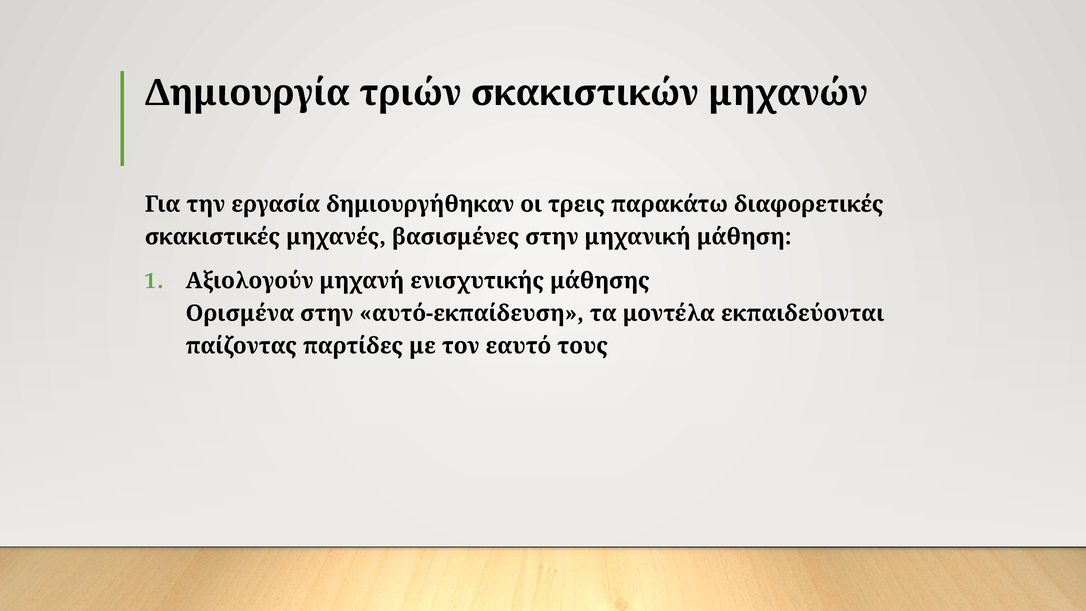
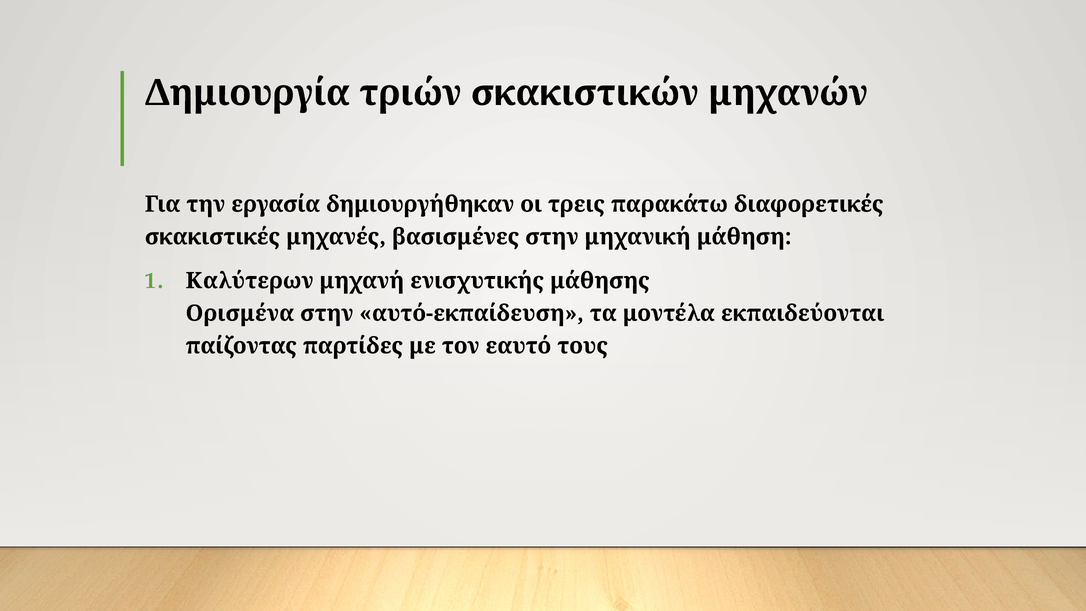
Αξιολογούν: Αξιολογούν -> Καλύτερων (250, 281)
